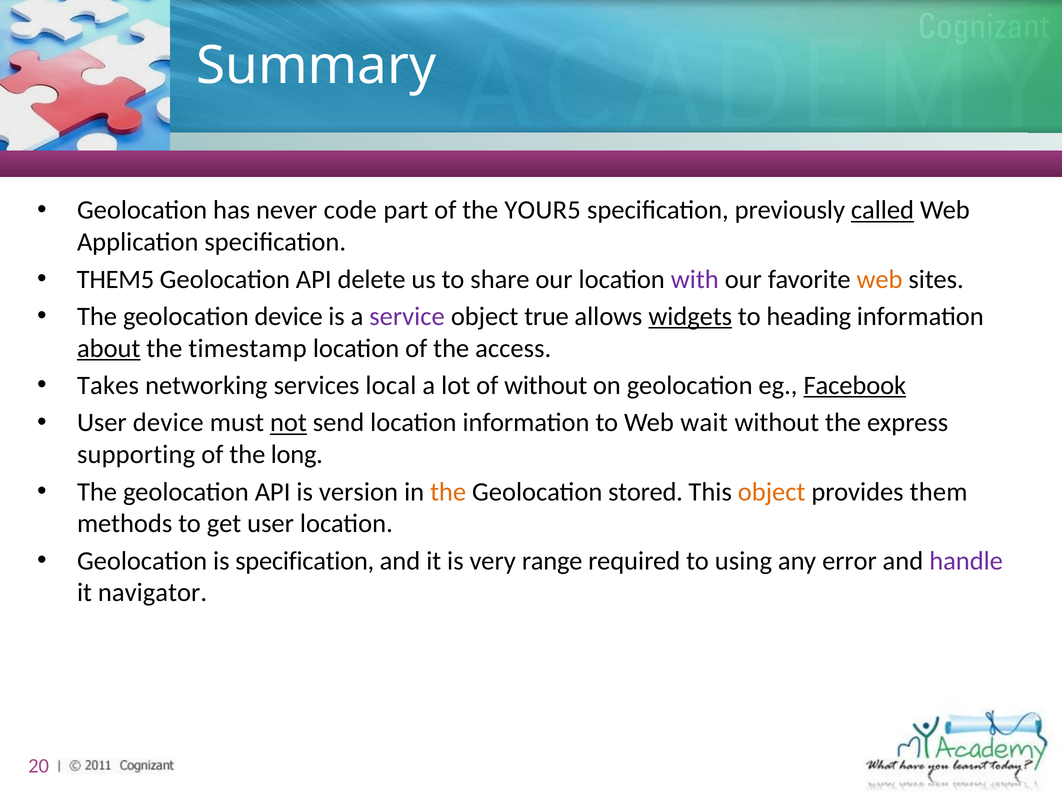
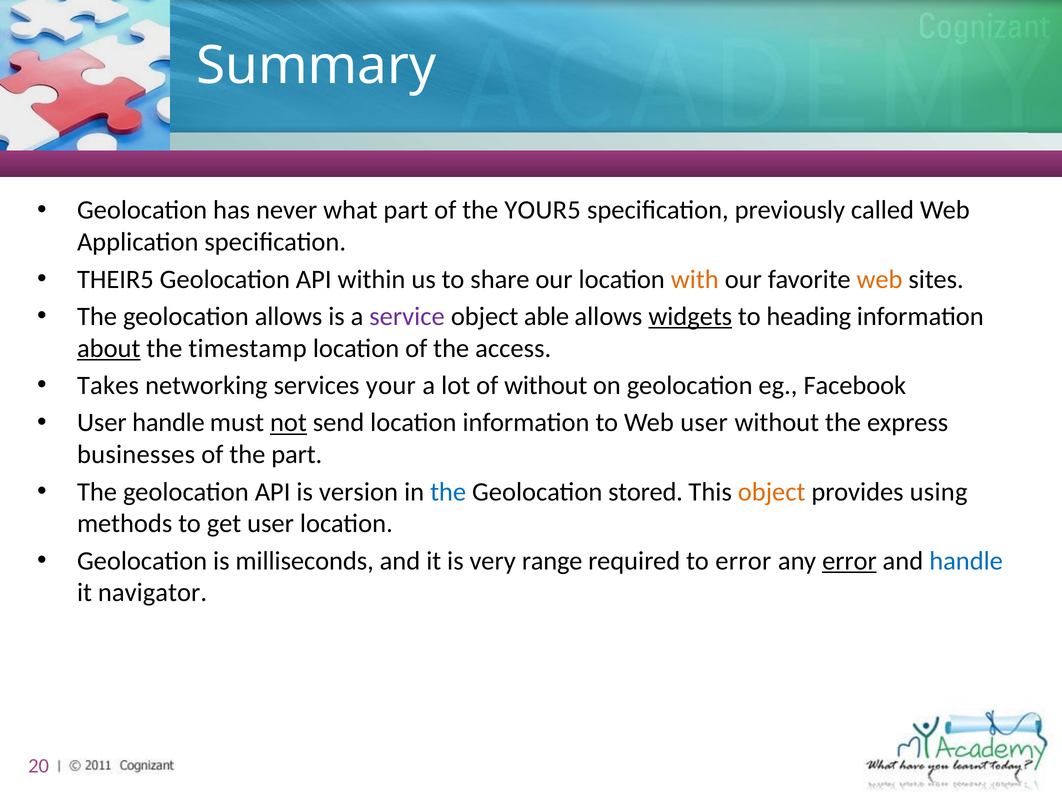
code: code -> what (350, 210)
called underline: present -> none (882, 210)
THEM5: THEM5 -> THEIR5 (115, 279)
delete: delete -> within (371, 279)
with colour: purple -> orange (695, 279)
geolocation device: device -> allows (289, 316)
true: true -> able (547, 316)
local: local -> your (391, 385)
Facebook underline: present -> none (855, 385)
User device: device -> handle (168, 422)
Web wait: wait -> user (704, 422)
supporting: supporting -> businesses (136, 454)
the long: long -> part (297, 454)
the colour: orange -> blue (448, 491)
them: them -> using (939, 491)
is specification: specification -> milliseconds (305, 560)
to using: using -> error (743, 560)
error underline: none -> present (849, 560)
handle colour: purple -> blue (966, 560)
